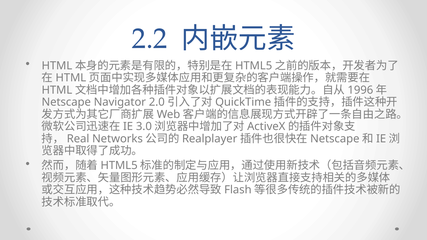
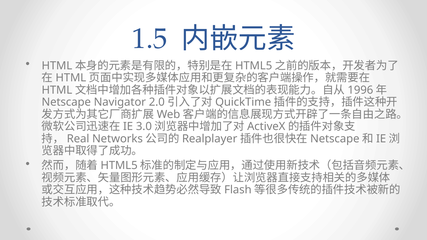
2.2: 2.2 -> 1.5 (150, 39)
